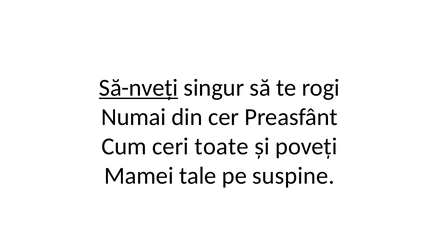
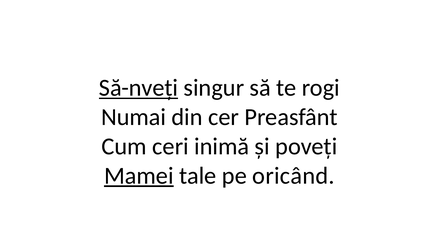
toate: toate -> inimă (222, 146)
Mamei underline: none -> present (139, 176)
suspine: suspine -> oricând (293, 176)
